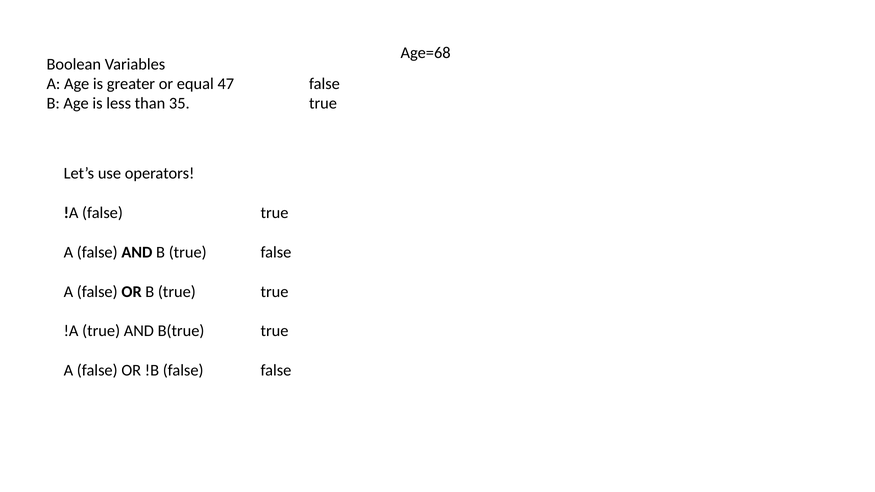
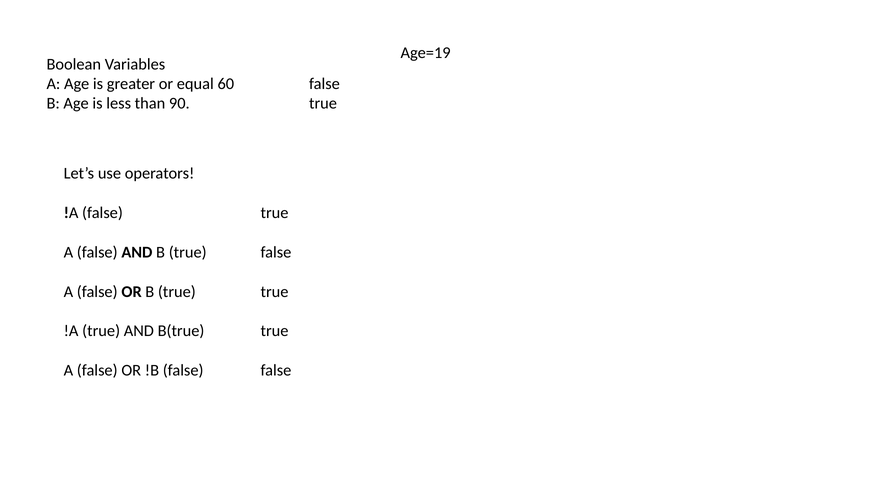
Age=68: Age=68 -> Age=19 (426, 53)
47: 47 -> 60 (226, 84)
35: 35 -> 90 (179, 104)
